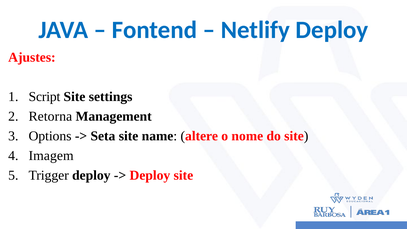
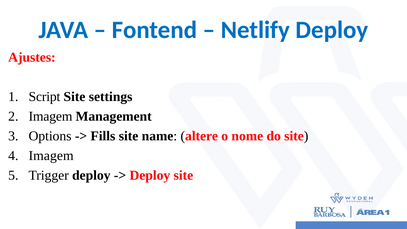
Retorna: Retorna -> Imagem (50, 116)
Seta: Seta -> Fills (103, 136)
